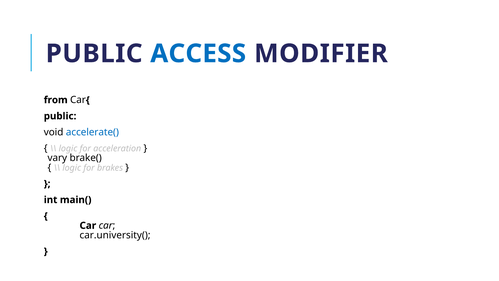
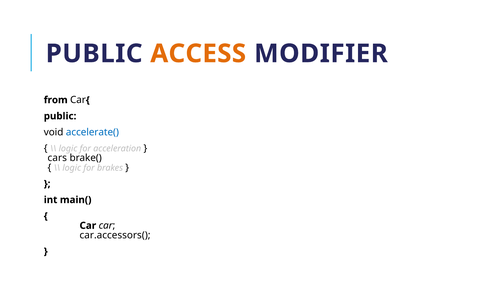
ACCESS colour: blue -> orange (198, 54)
vary: vary -> cars (57, 158)
car.university(: car.university( -> car.accessors( (115, 235)
